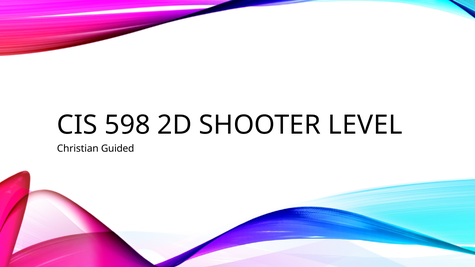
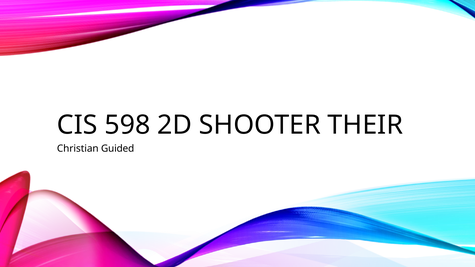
LEVEL: LEVEL -> THEIR (365, 125)
